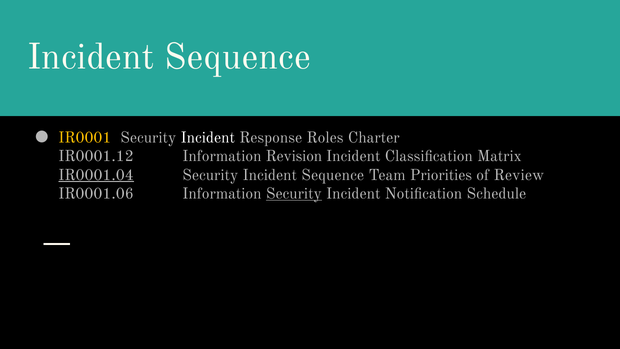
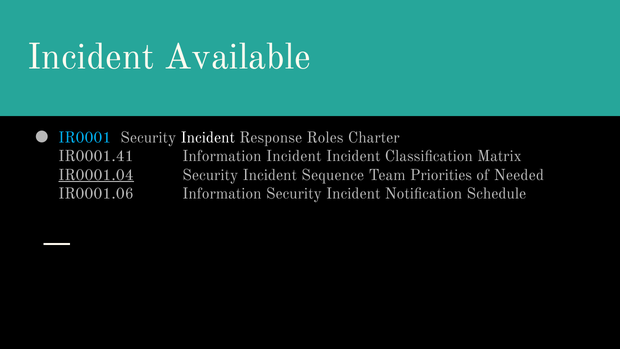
Sequence: Sequence -> Available (238, 57)
IR0001 colour: yellow -> light blue (85, 138)
IR0001.12: IR0001.12 -> IR0001.41 (96, 156)
Information Revision: Revision -> Incident (294, 156)
Review: Review -> Needed (519, 175)
Security underline: present -> none (294, 193)
